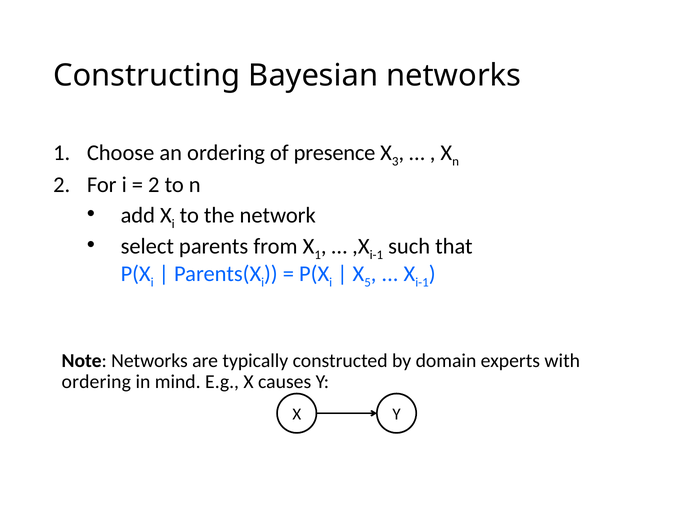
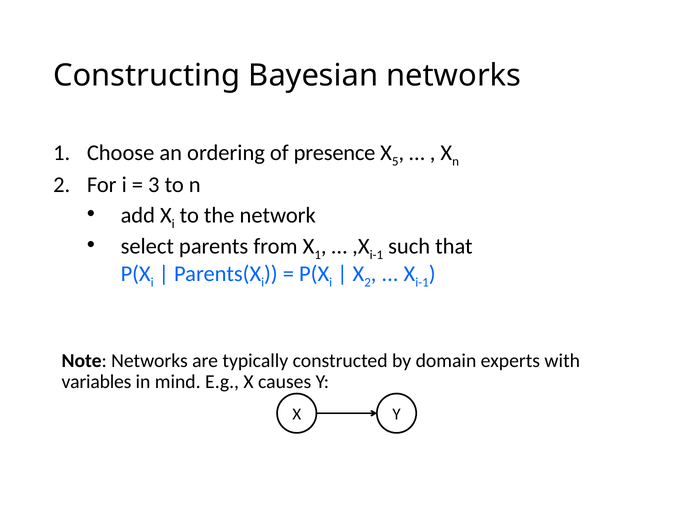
3: 3 -> 5 (395, 162)
2: 2 -> 3 (154, 185)
X 5: 5 -> 2 (368, 283)
ordering: ordering -> variables (96, 382)
